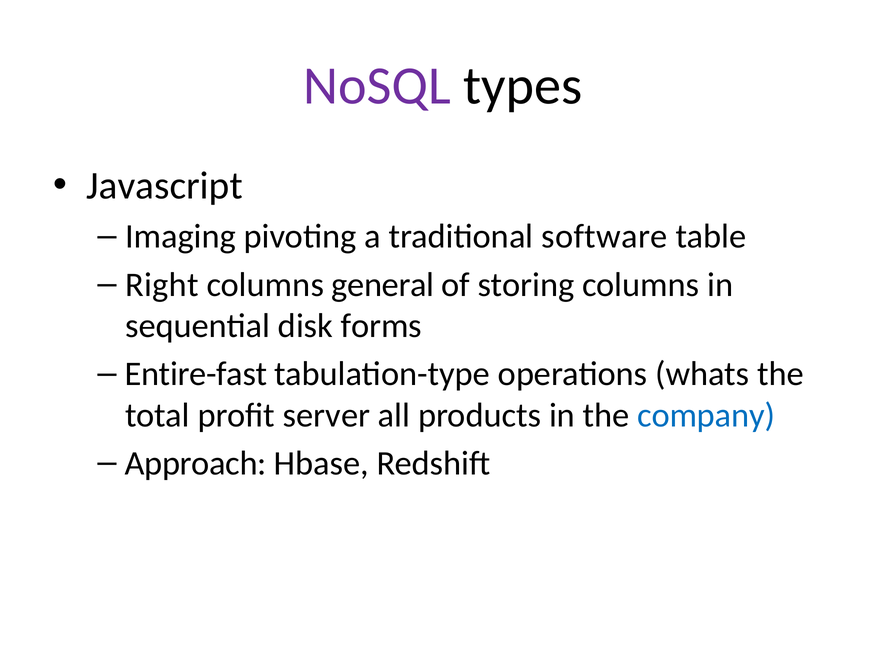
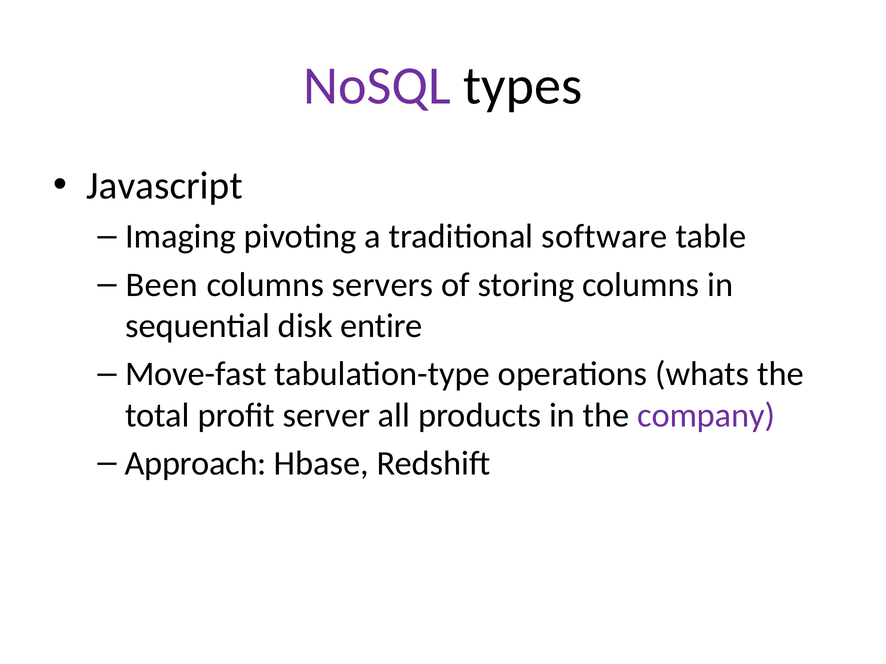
Right: Right -> Been (162, 285)
general: general -> servers (383, 285)
forms: forms -> entire (381, 326)
Entire-fast: Entire-fast -> Move-fast (196, 374)
company colour: blue -> purple (706, 416)
